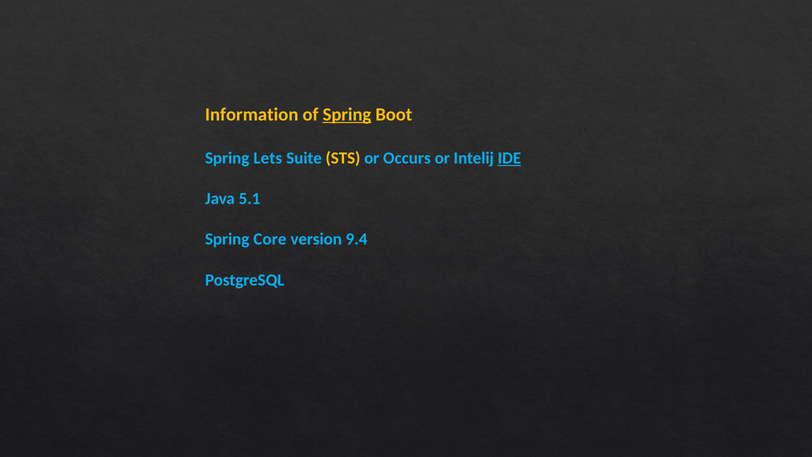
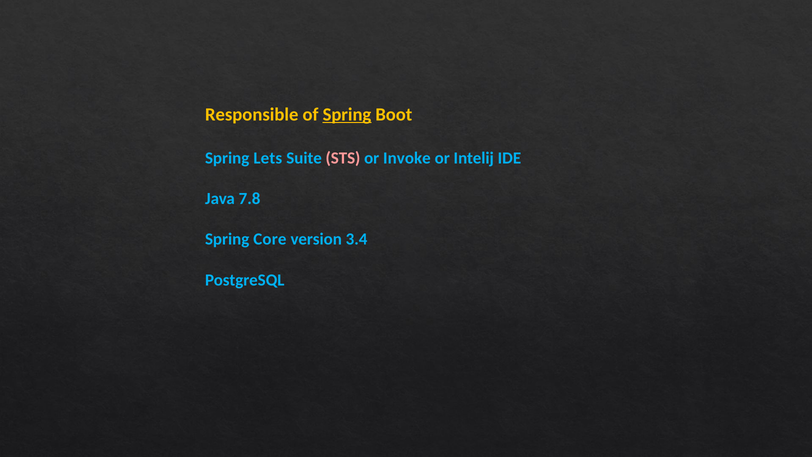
Information: Information -> Responsible (252, 114)
STS colour: yellow -> pink (343, 158)
Occurs: Occurs -> Invoke (407, 158)
IDE underline: present -> none (509, 158)
5.1: 5.1 -> 7.8 (250, 199)
9.4: 9.4 -> 3.4 (357, 239)
